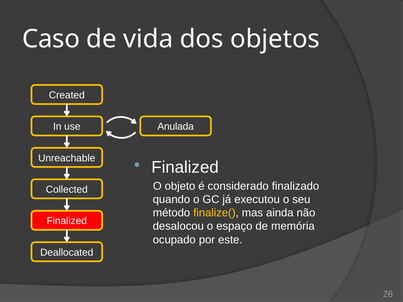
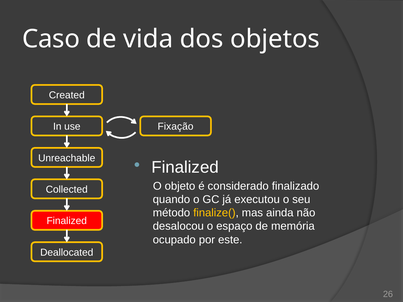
Anulada: Anulada -> Fixação (176, 127)
